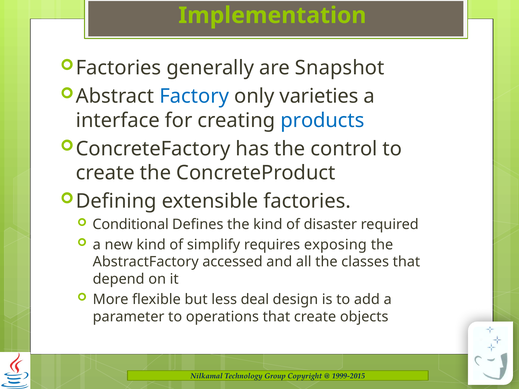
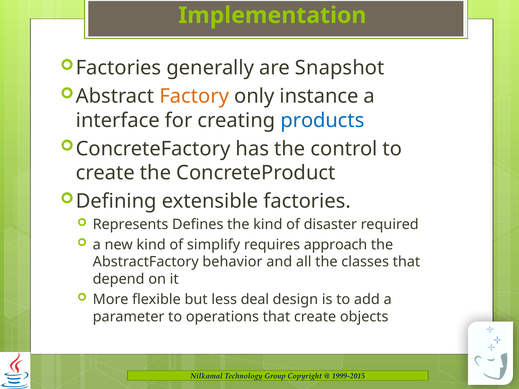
Factory colour: blue -> orange (194, 96)
varieties: varieties -> instance (319, 96)
Conditional: Conditional -> Represents (131, 225)
exposing: exposing -> approach (336, 245)
accessed: accessed -> behavior (232, 262)
